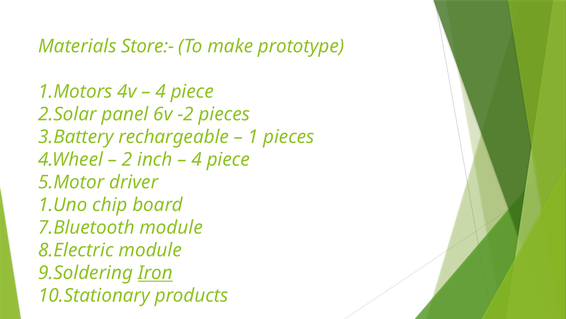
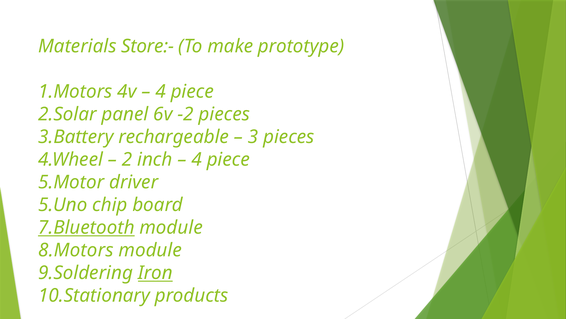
1: 1 -> 3 (253, 137)
1.Uno: 1.Uno -> 5.Uno (63, 205)
7.Bluetooth underline: none -> present (86, 227)
8.Electric: 8.Electric -> 8.Motors (76, 250)
